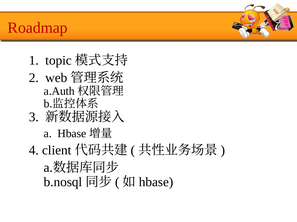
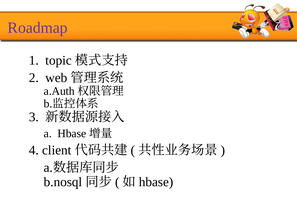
Roadmap colour: red -> purple (38, 28)
